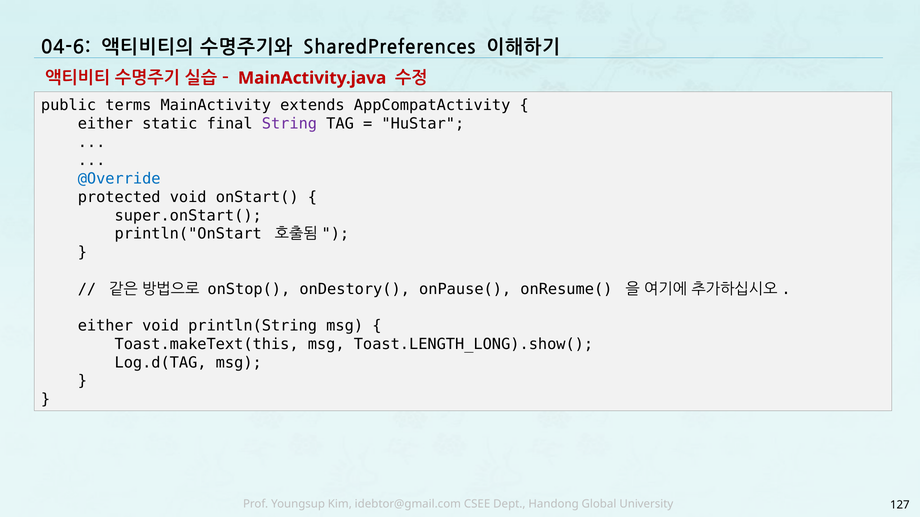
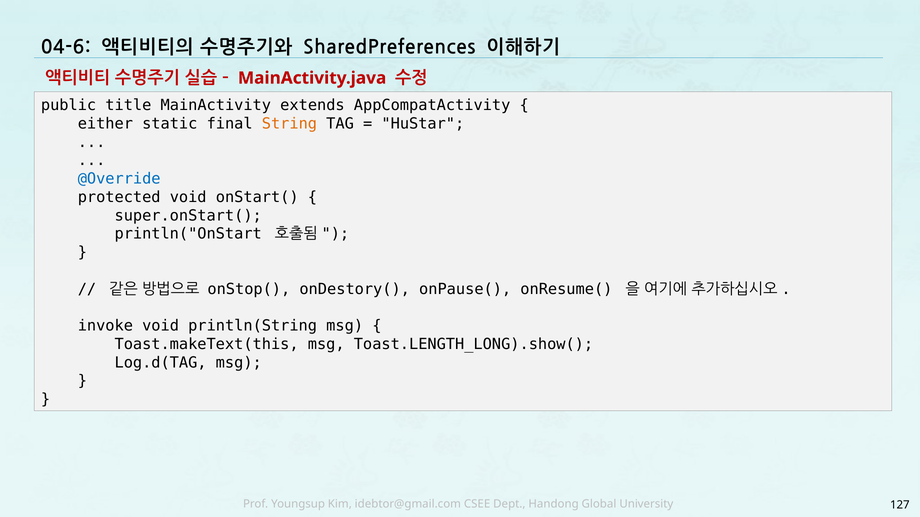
terms: terms -> title (128, 105)
String colour: purple -> orange (289, 124)
either: either -> invoke (105, 326)
